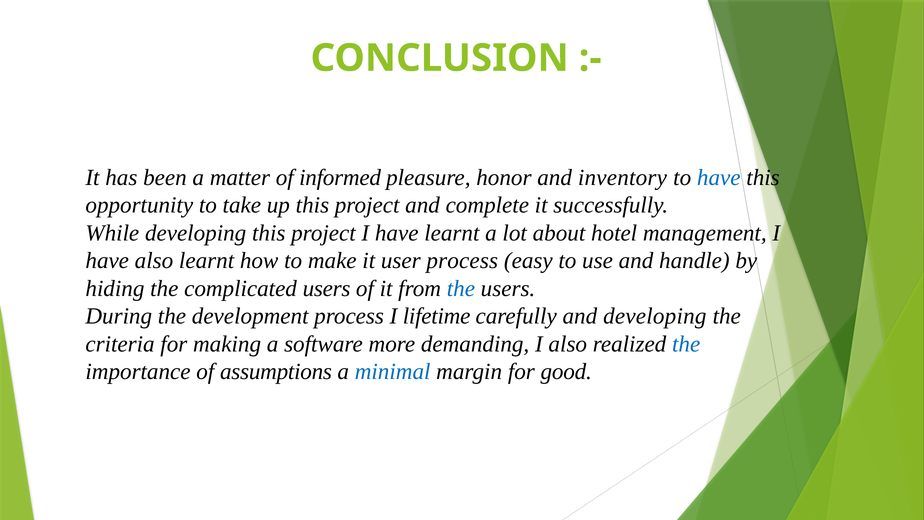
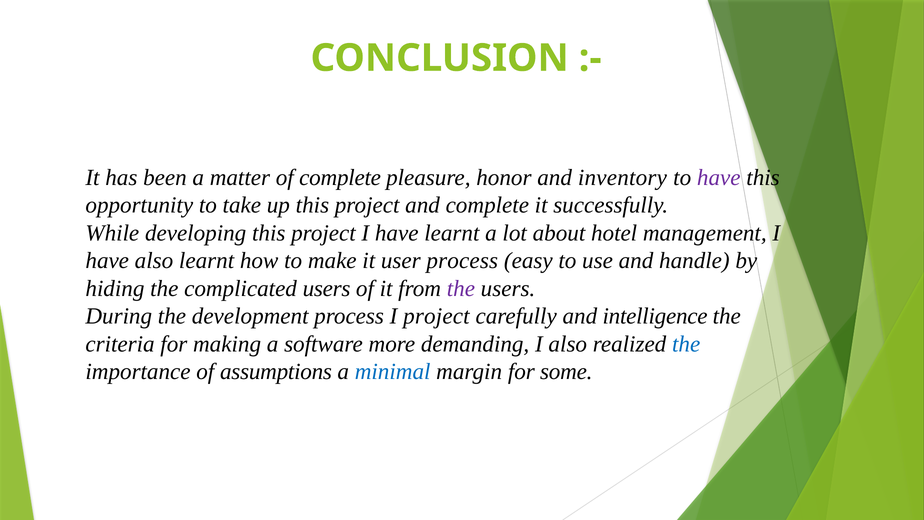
of informed: informed -> complete (340, 177)
have colour: blue -> purple (719, 177)
the colour: blue -> purple (461, 288)
I lifetime: lifetime -> project (436, 316)
and developing: developing -> intelligence (655, 316)
good: good -> some (566, 371)
